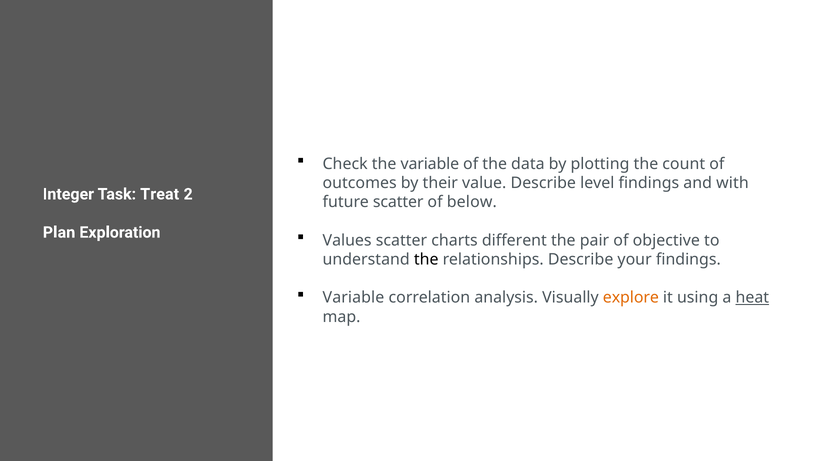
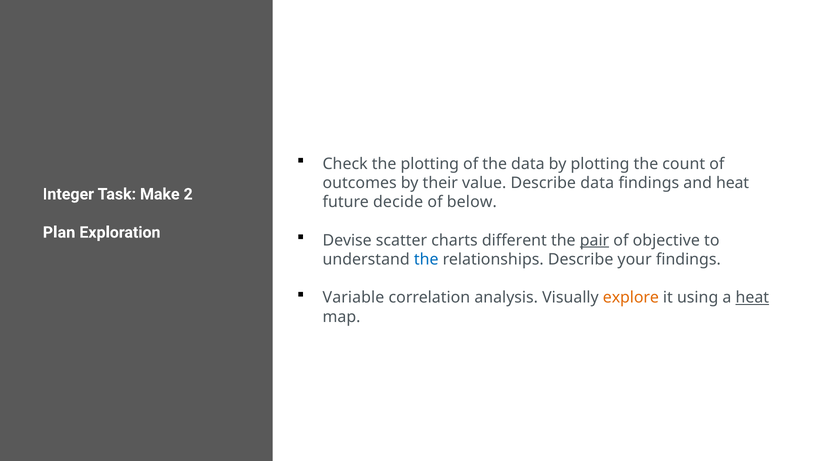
the variable: variable -> plotting (430, 164)
Describe level: level -> data (597, 183)
and with: with -> heat (733, 183)
Treat: Treat -> Make (160, 194)
future scatter: scatter -> decide (398, 202)
Values: Values -> Devise (347, 240)
pair underline: none -> present (594, 240)
the colour: black -> blue (426, 259)
